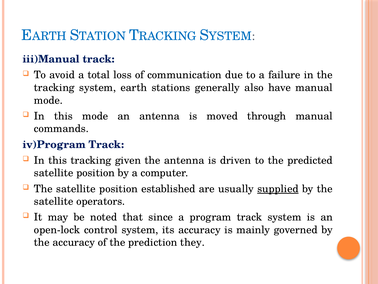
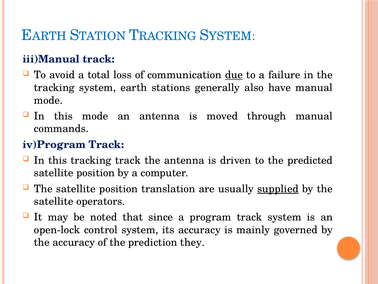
due underline: none -> present (234, 75)
tracking given: given -> track (128, 160)
established: established -> translation (168, 188)
